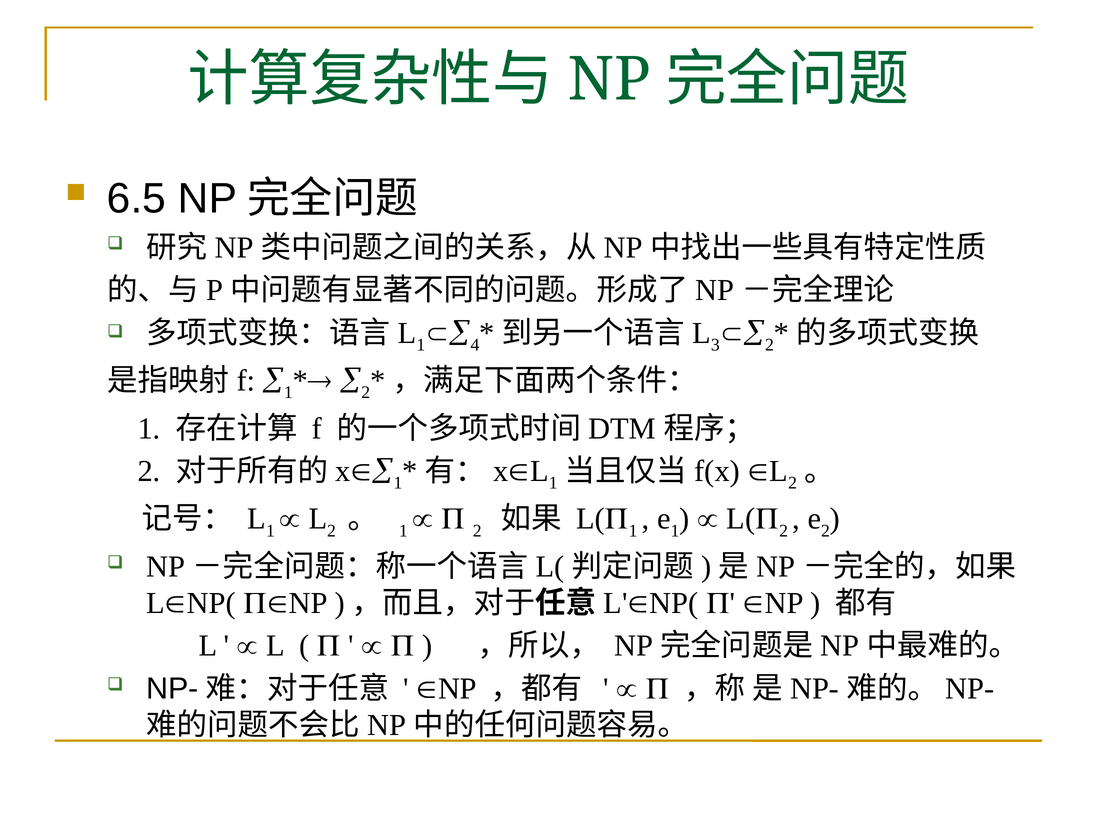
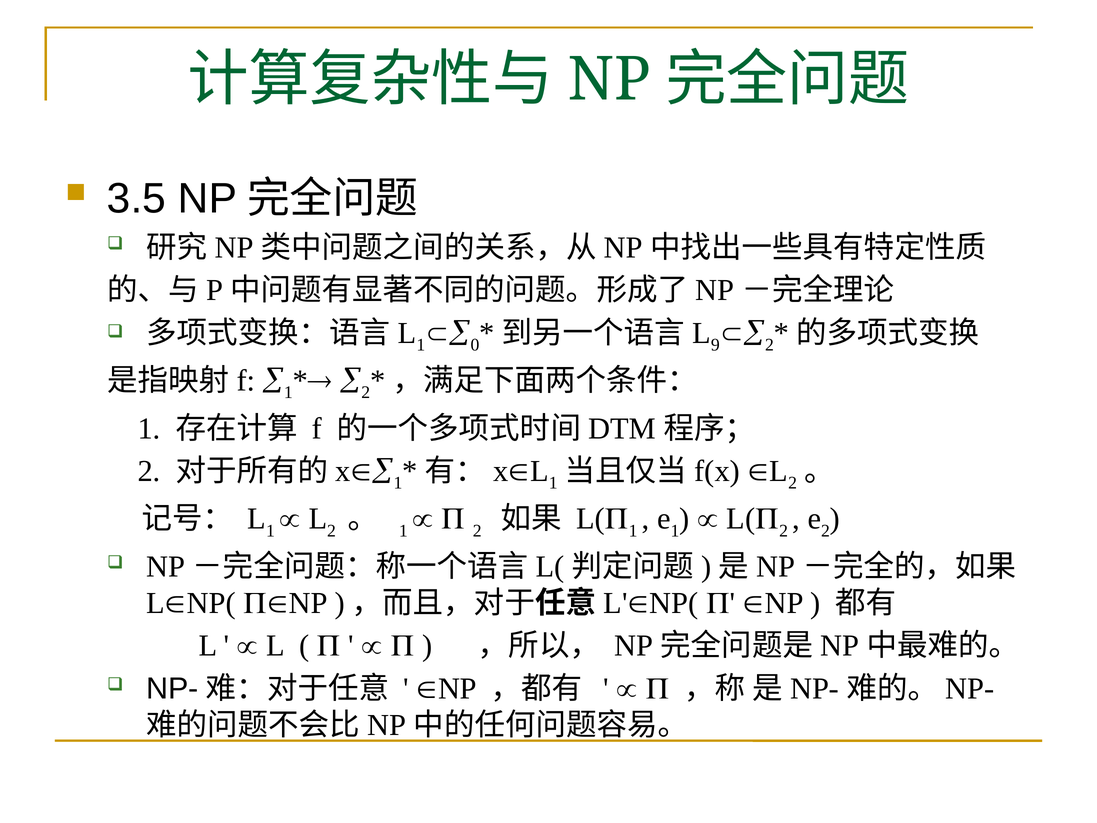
6.5: 6.5 -> 3.5 (137, 198)
4: 4 -> 0 (475, 345)
3: 3 -> 9 (715, 345)
